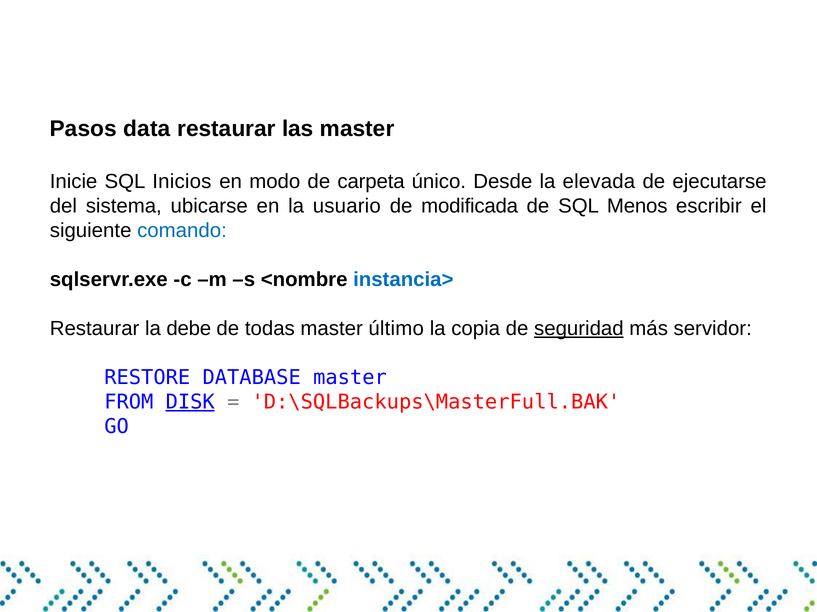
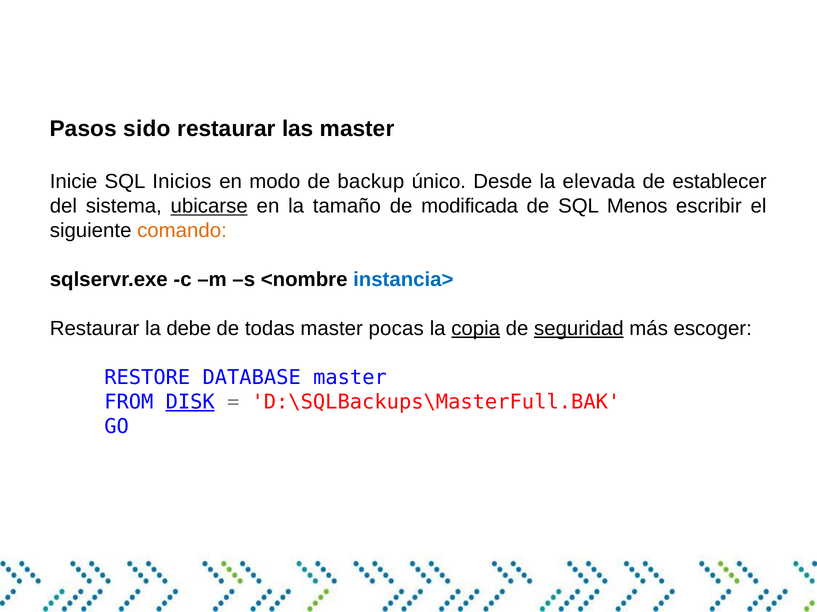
data: data -> sido (147, 129)
carpeta: carpeta -> backup (371, 182)
ejecutarse: ejecutarse -> establecer (719, 182)
ubicarse underline: none -> present (209, 206)
usuario: usuario -> tamaño (347, 206)
comando colour: blue -> orange (182, 231)
último: último -> pocas (396, 329)
copia underline: none -> present (476, 329)
servidor: servidor -> escoger (713, 329)
